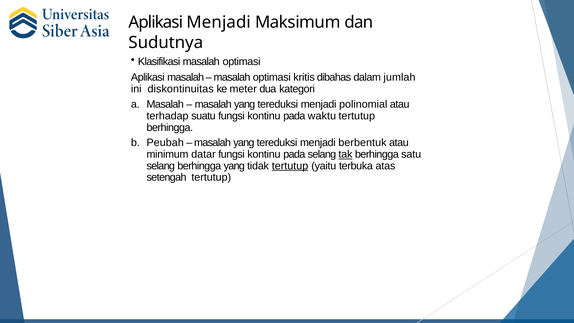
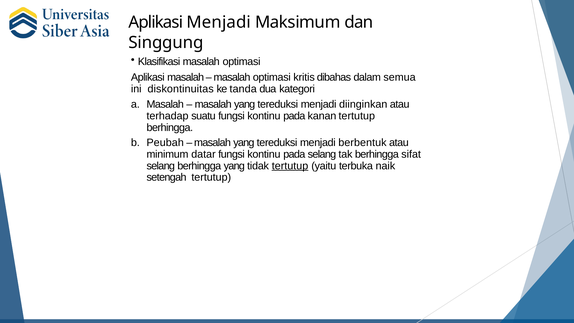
Sudutnya: Sudutnya -> Singgung (166, 43)
jumlah: jumlah -> semua (400, 77)
meter: meter -> tanda (243, 89)
polinomial: polinomial -> diinginkan (363, 104)
waktu: waktu -> kanan (322, 116)
tak underline: present -> none (345, 154)
satu: satu -> sifat (411, 154)
atas: atas -> naik (385, 166)
